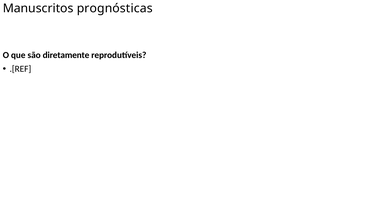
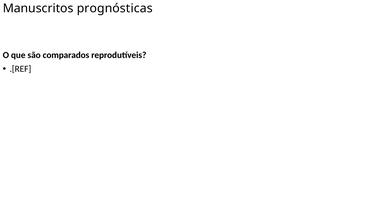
diretamente: diretamente -> comparados (66, 55)
